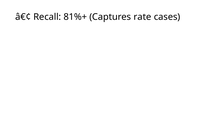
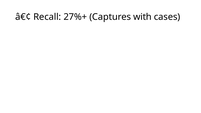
81%+: 81%+ -> 27%+ (75, 17)
rate: rate -> with (143, 17)
